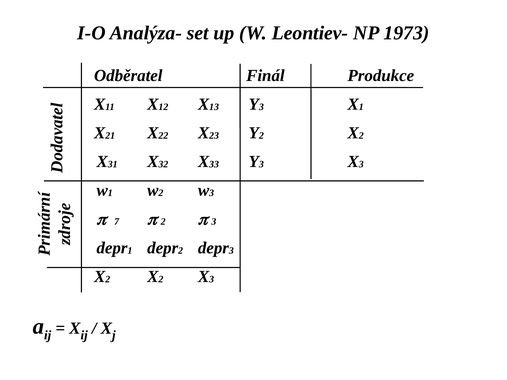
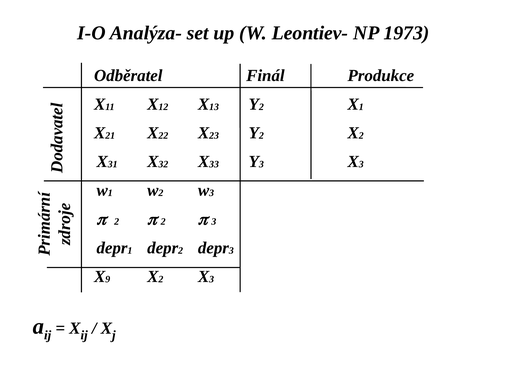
3: 3 -> 2 (261, 107)
7: 7 -> 2 (117, 222)
2: 2 -> 9 (108, 279)
